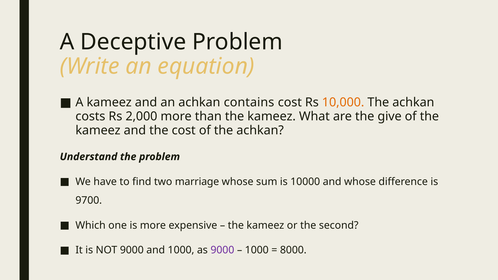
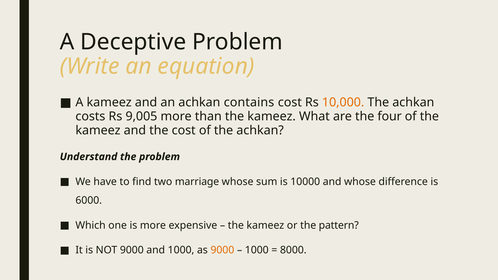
2,000: 2,000 -> 9,005 (141, 116)
give: give -> four (390, 116)
9700: 9700 -> 6000 (89, 200)
second: second -> pattern (339, 225)
9000 colour: purple -> orange (222, 250)
